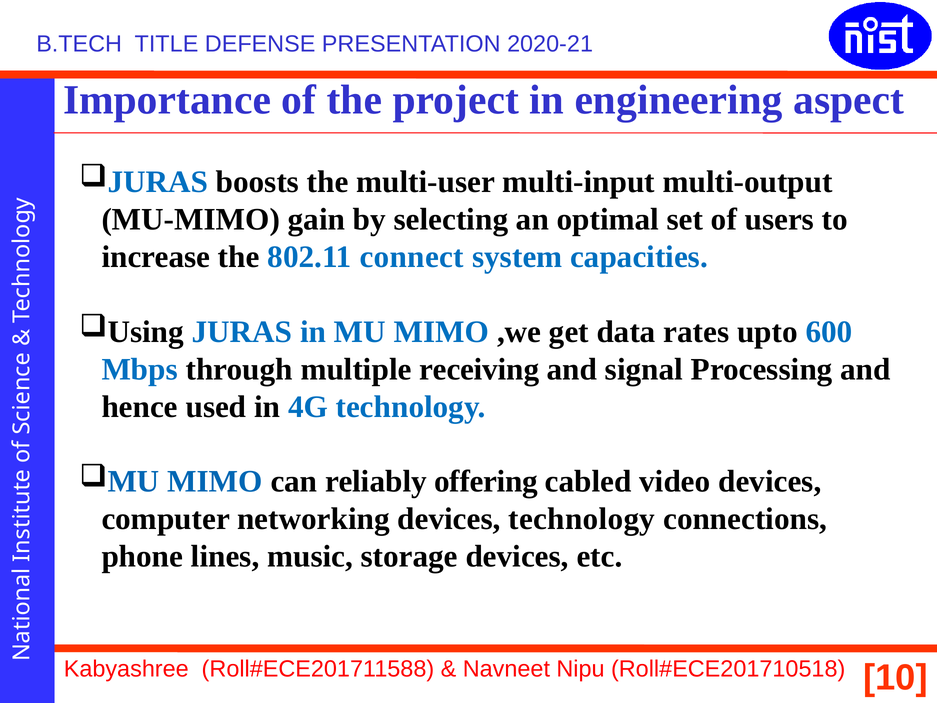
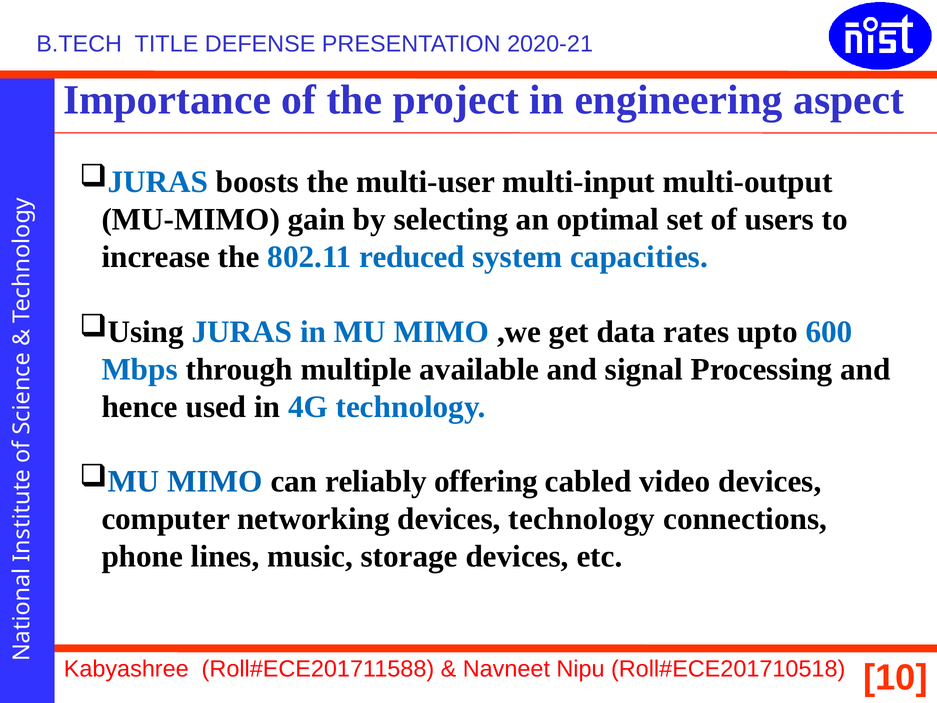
connect: connect -> reduced (412, 257)
receiving: receiving -> available (479, 369)
